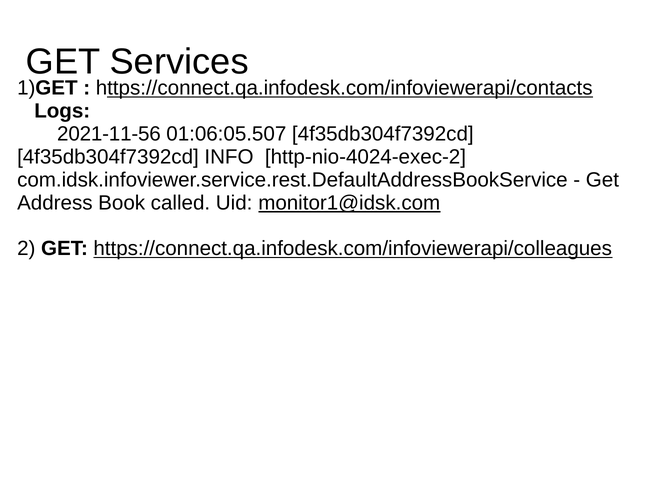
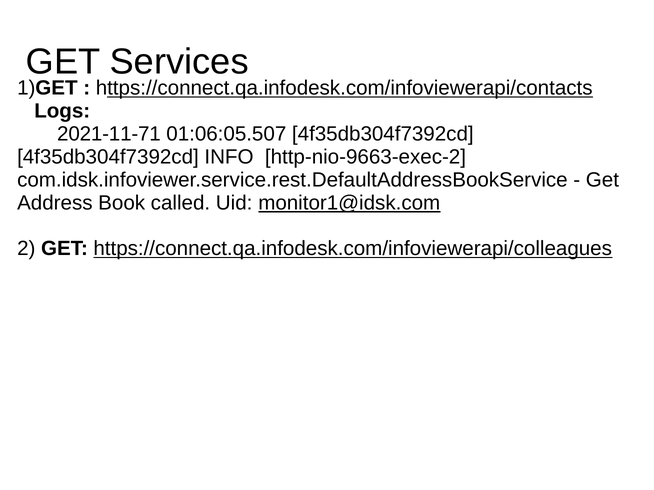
2021-11-56: 2021-11-56 -> 2021-11-71 (109, 134)
http-nio-4024-exec-2: http-nio-4024-exec-2 -> http-nio-9663-exec-2 (365, 157)
